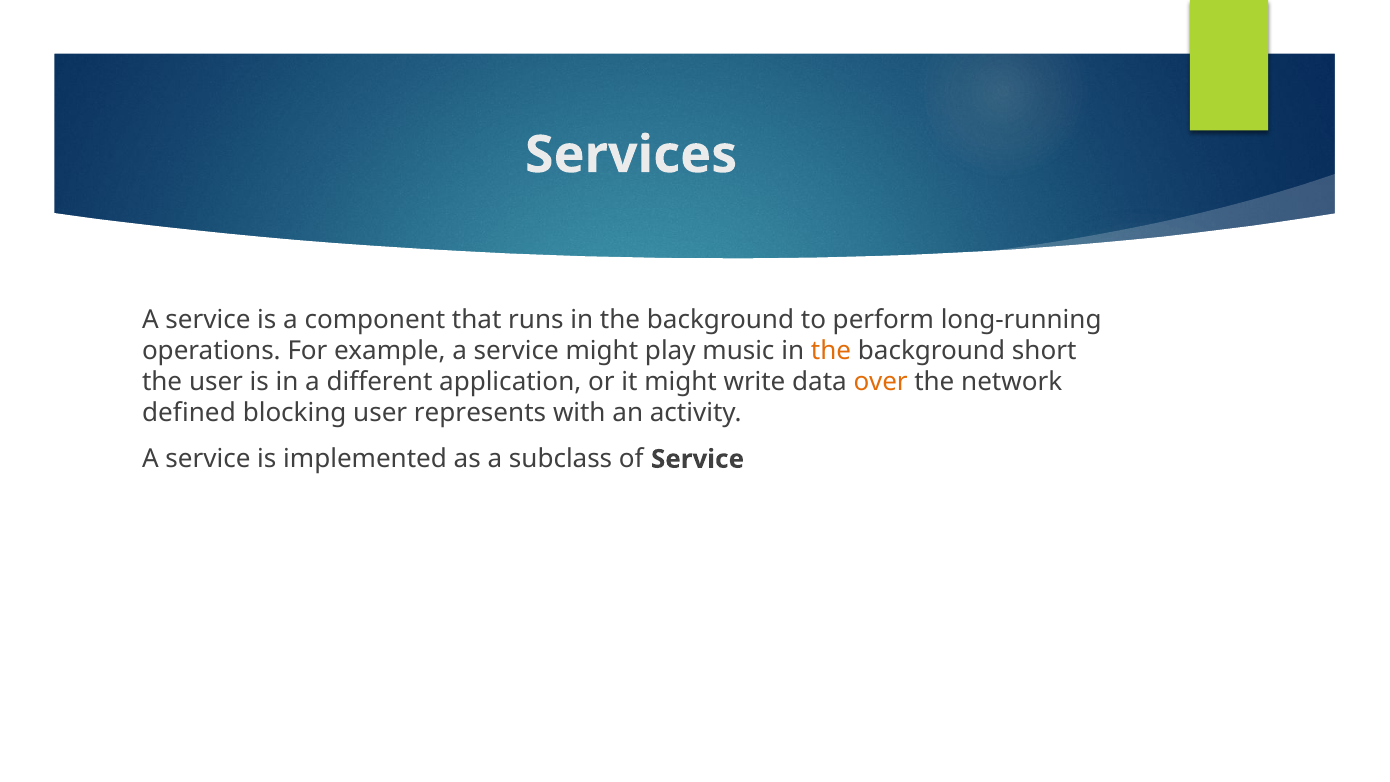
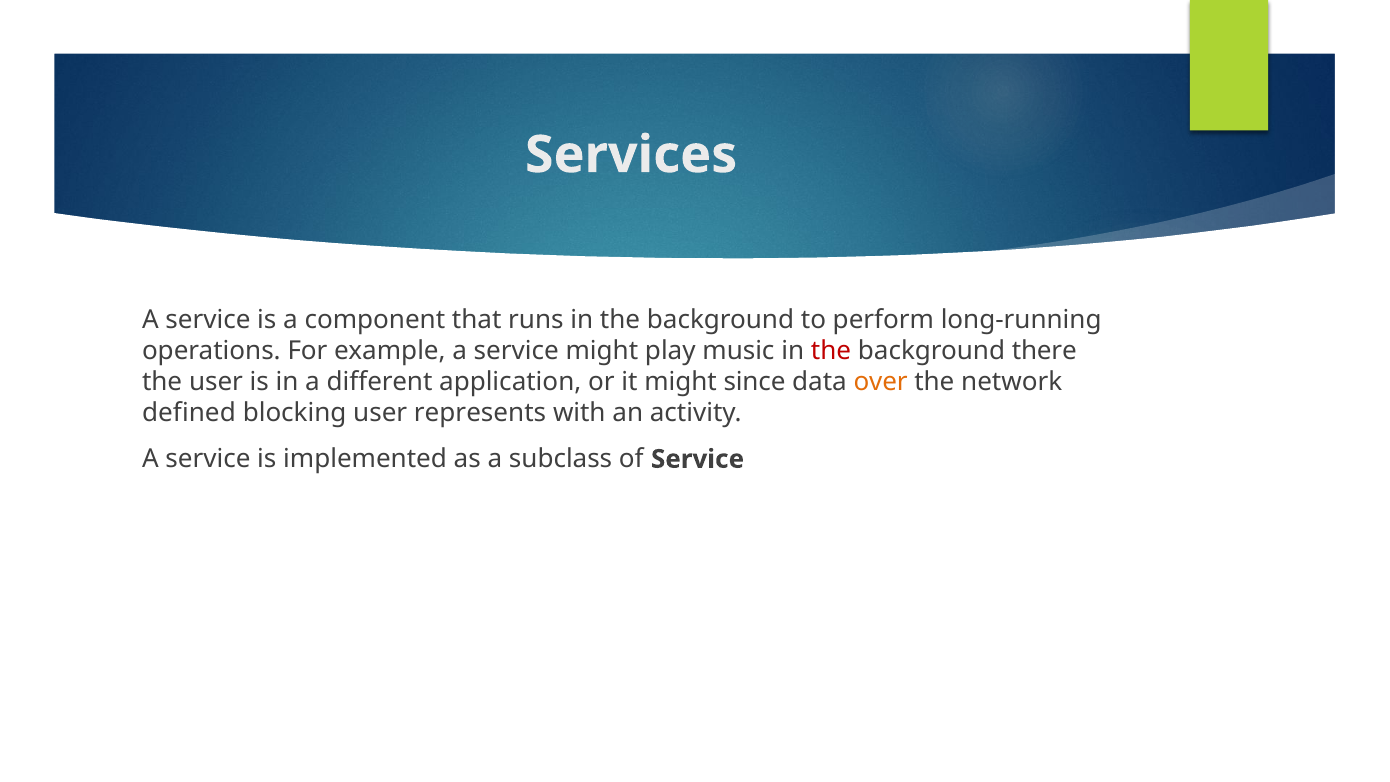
the colour: orange -> red (831, 351)
short: short -> there (1044, 351)
write: write -> since (755, 382)
